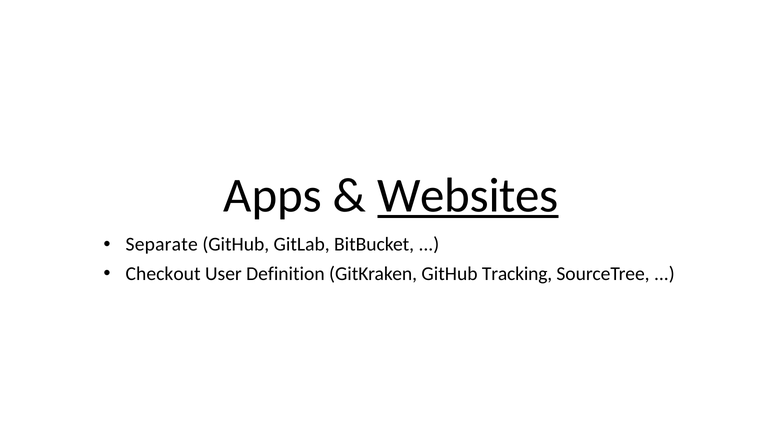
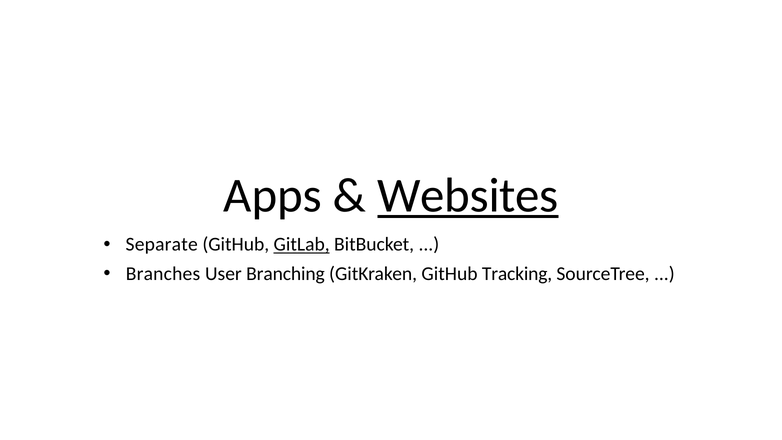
GitLab underline: none -> present (302, 244)
Checkout: Checkout -> Branches (163, 274)
Definition: Definition -> Branching (285, 274)
